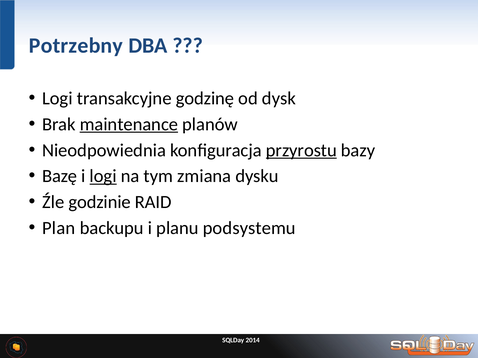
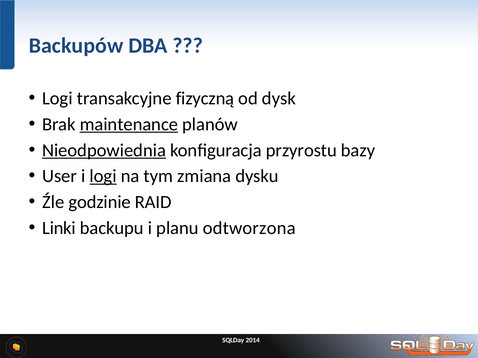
Potrzebny: Potrzebny -> Backupów (76, 46)
godzinę: godzinę -> fizyczną (205, 98)
Nieodpowiednia underline: none -> present (104, 150)
przyrostu underline: present -> none (301, 150)
Bazę: Bazę -> User (60, 176)
Plan: Plan -> Linki (59, 228)
podsystemu: podsystemu -> odtworzona (249, 228)
